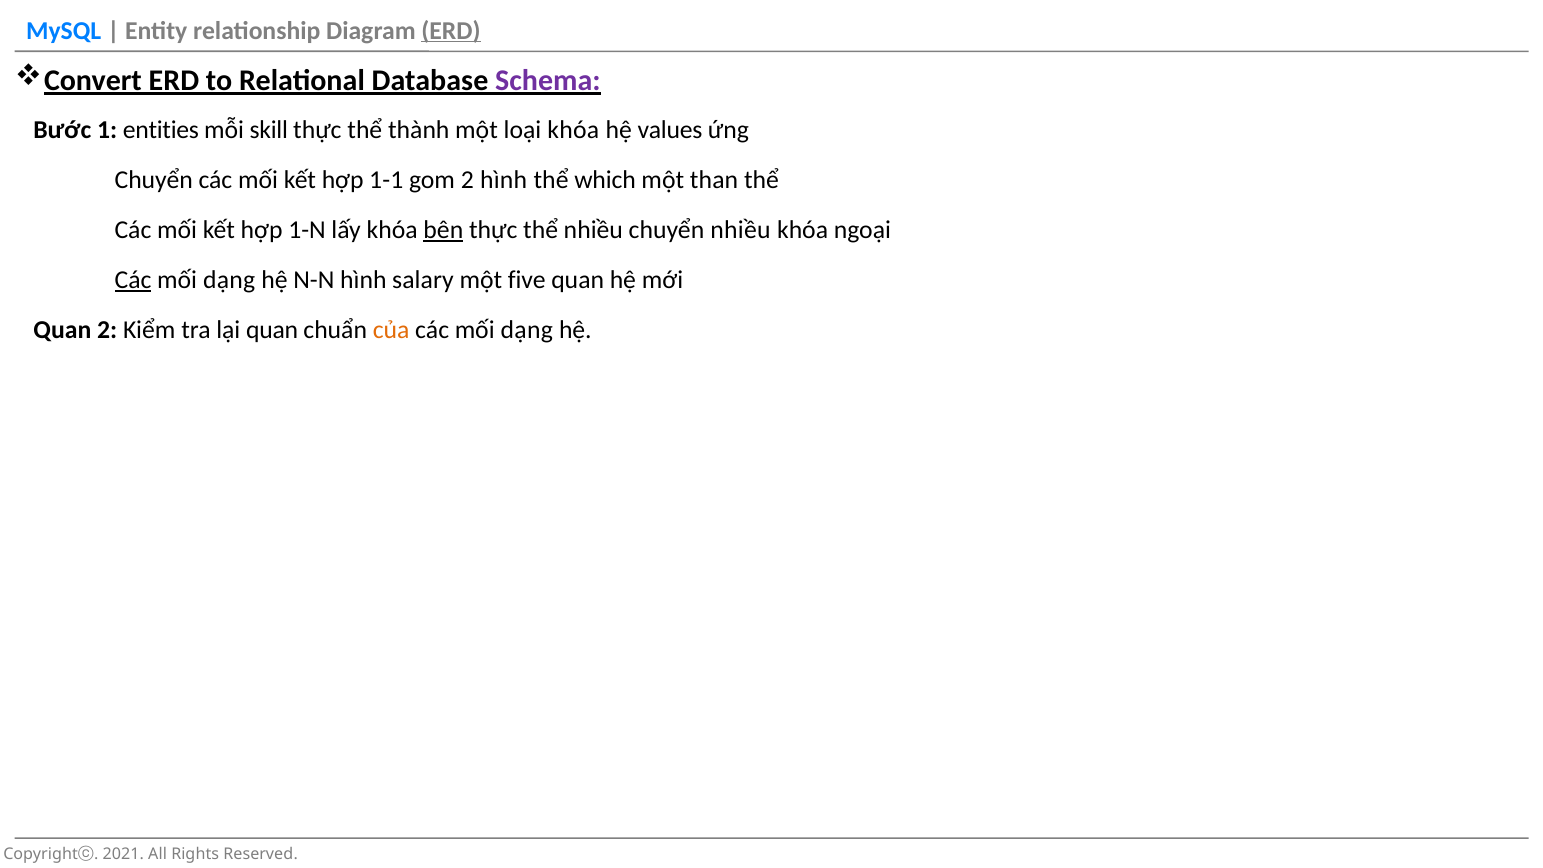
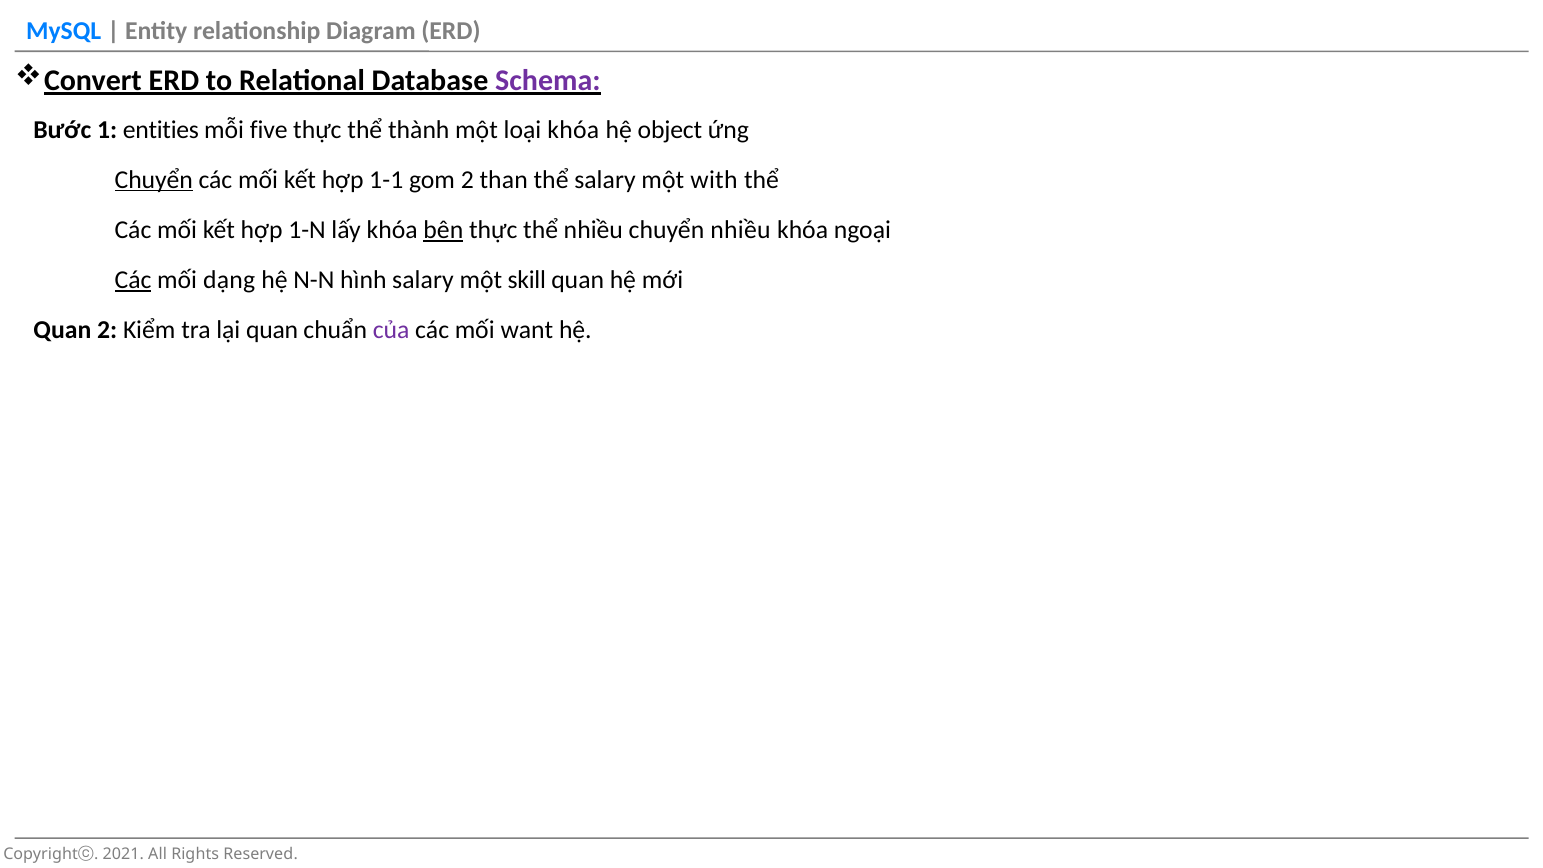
ERD underline: present -> none (451, 31)
skill: skill -> five (269, 130)
values: values -> object (670, 130)
Chuyển underline: none -> present (154, 180)
2 hình: hình -> than (504, 180)
thể which: which -> salary (605, 180)
than: than -> with (714, 180)
five: five -> skill (527, 280)
của colour: orange -> purple (391, 330)
dạng: dạng -> want (527, 330)
